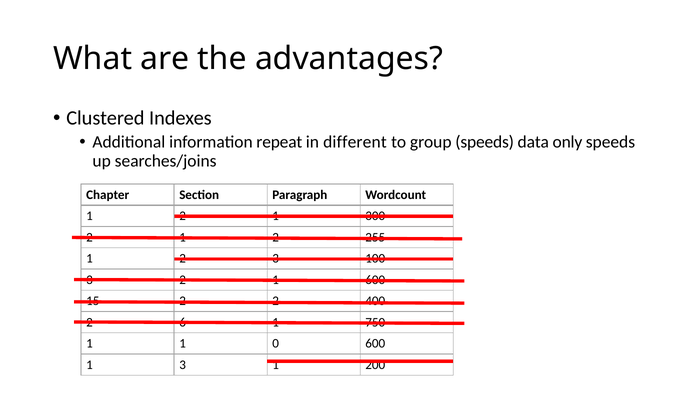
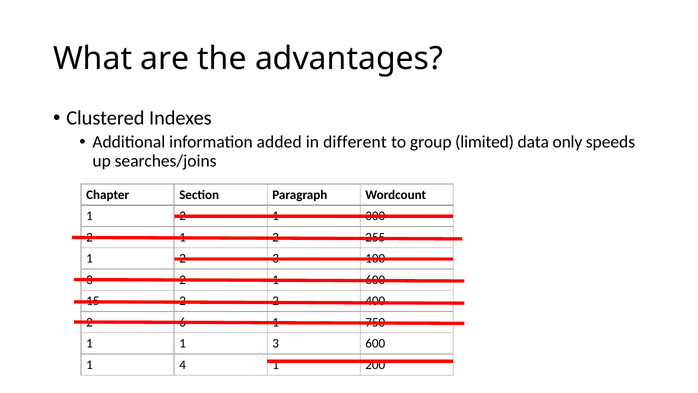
repeat: repeat -> added (279, 142)
group speeds: speeds -> limited (485, 142)
1 0: 0 -> 3 (276, 343)
1 3: 3 -> 4 (183, 364)
